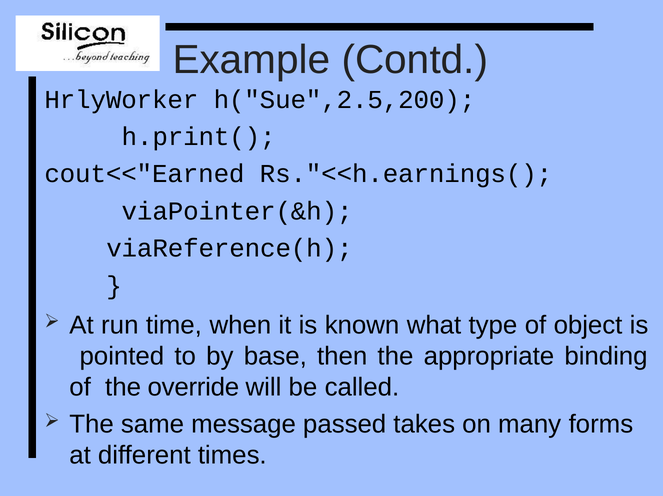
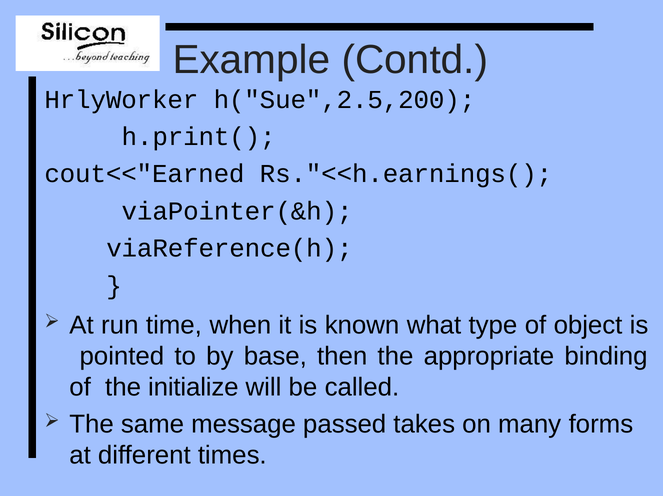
override: override -> initialize (193, 388)
